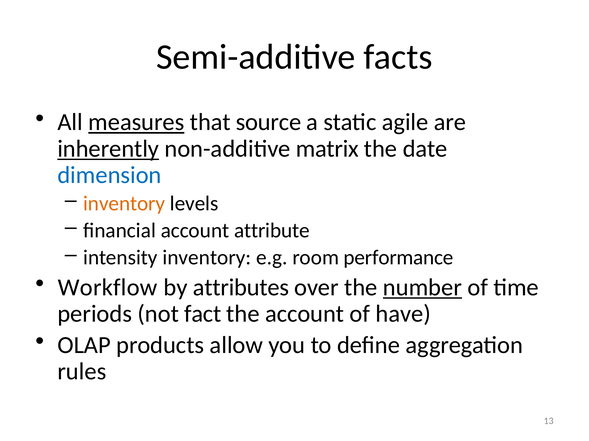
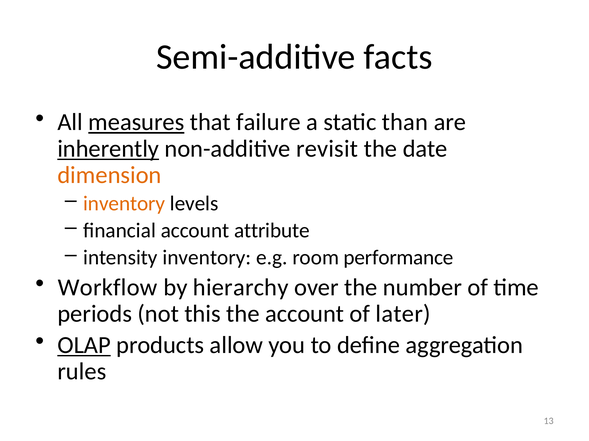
source: source -> failure (268, 122)
agile: agile -> than (405, 122)
matrix: matrix -> revisit (327, 149)
dimension colour: blue -> orange (109, 175)
attributes: attributes -> hierarchy (241, 288)
number underline: present -> none (422, 288)
fact: fact -> this (203, 314)
have: have -> later (403, 314)
OLAP underline: none -> present (84, 346)
